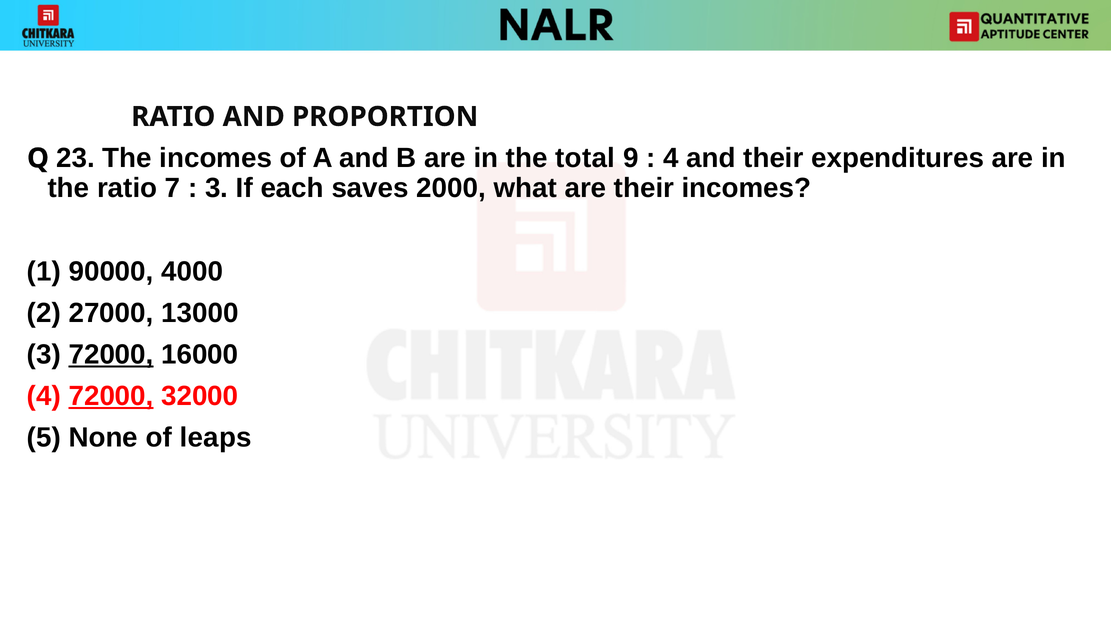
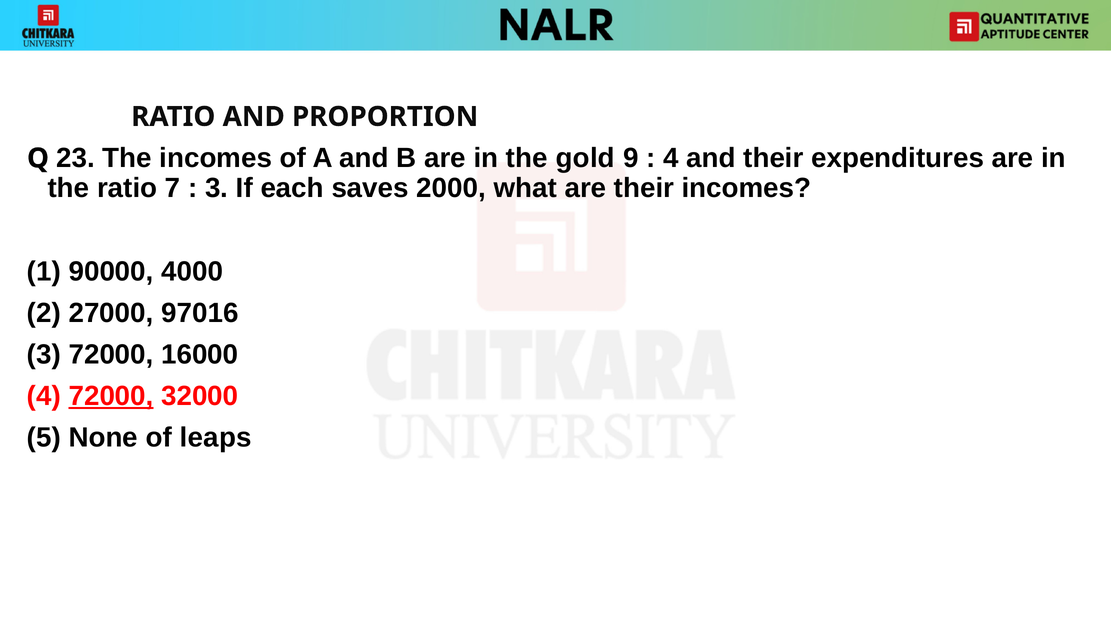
total: total -> gold (585, 158)
13000: 13000 -> 97016 (200, 313)
72000 underline: present -> none (111, 355)
